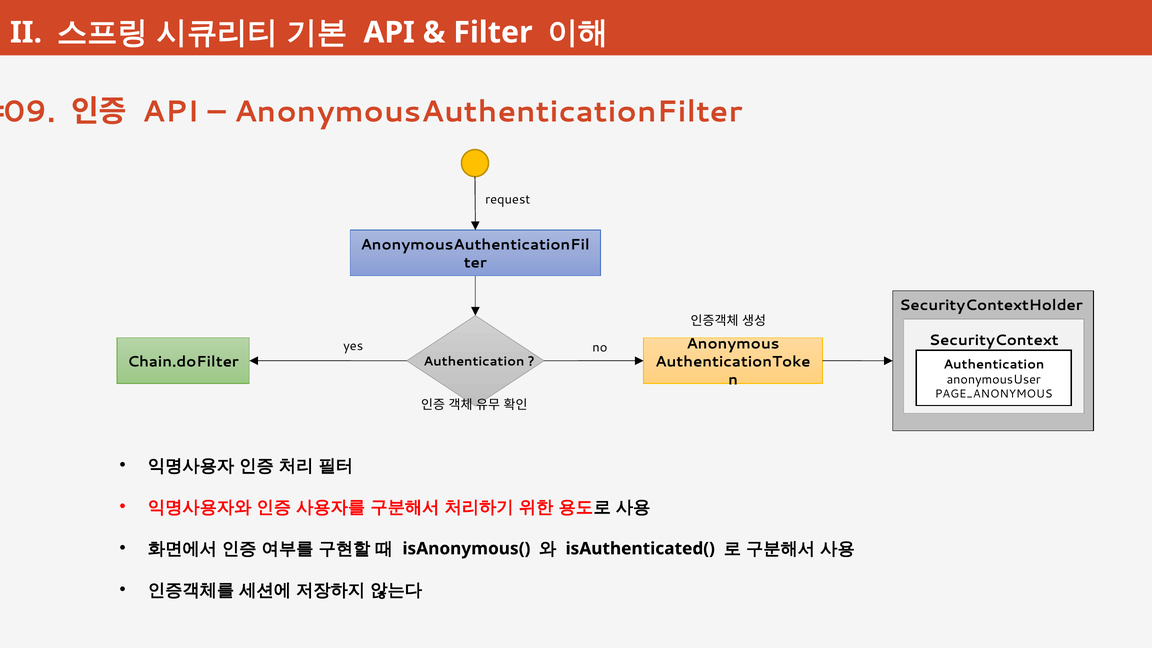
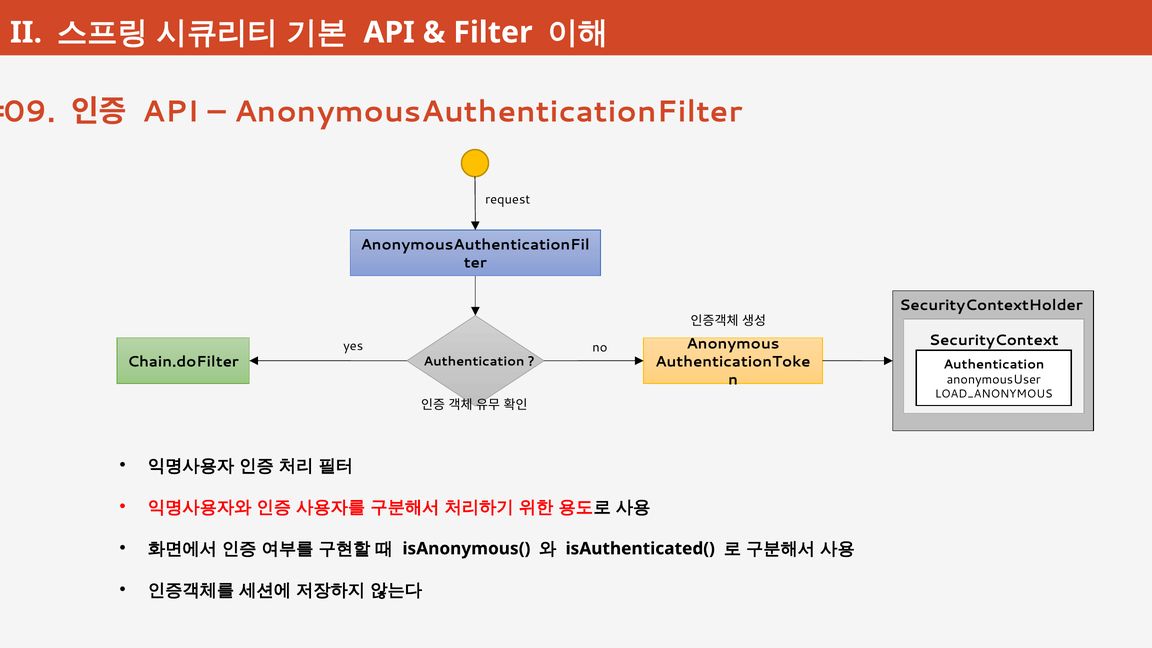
PAGE_ANONYMOUS: PAGE_ANONYMOUS -> LOAD_ANONYMOUS (994, 394)
